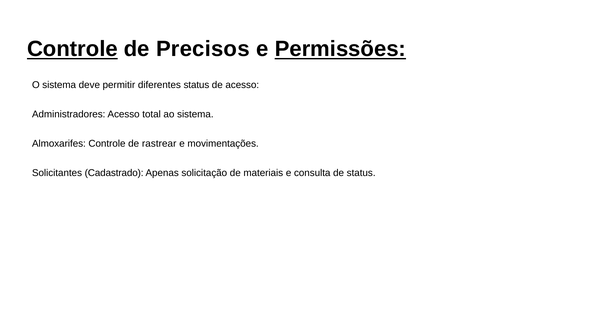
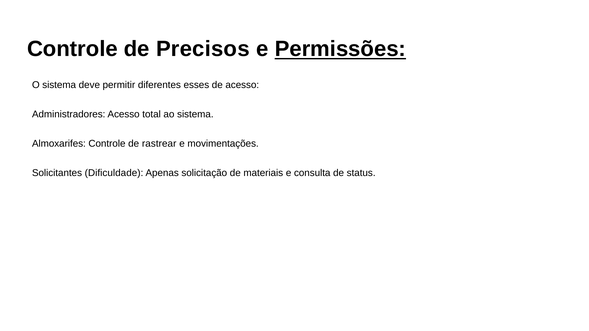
Controle underline: present -> none (72, 49)
diferentes status: status -> esses (196, 85)
Cadastrado: Cadastrado -> Dificuldade (114, 173)
